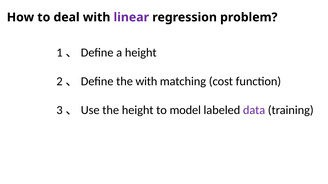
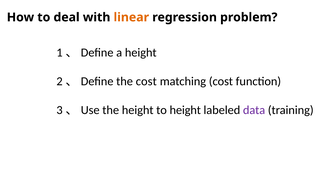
linear colour: purple -> orange (131, 17)
the with: with -> cost (146, 82)
to model: model -> height (185, 110)
